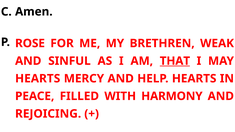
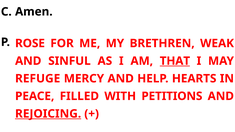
HEARTS: HEARTS -> REFUGE (38, 79)
HARMONY: HARMONY -> PETITIONS (172, 96)
REJOICING underline: none -> present (48, 114)
